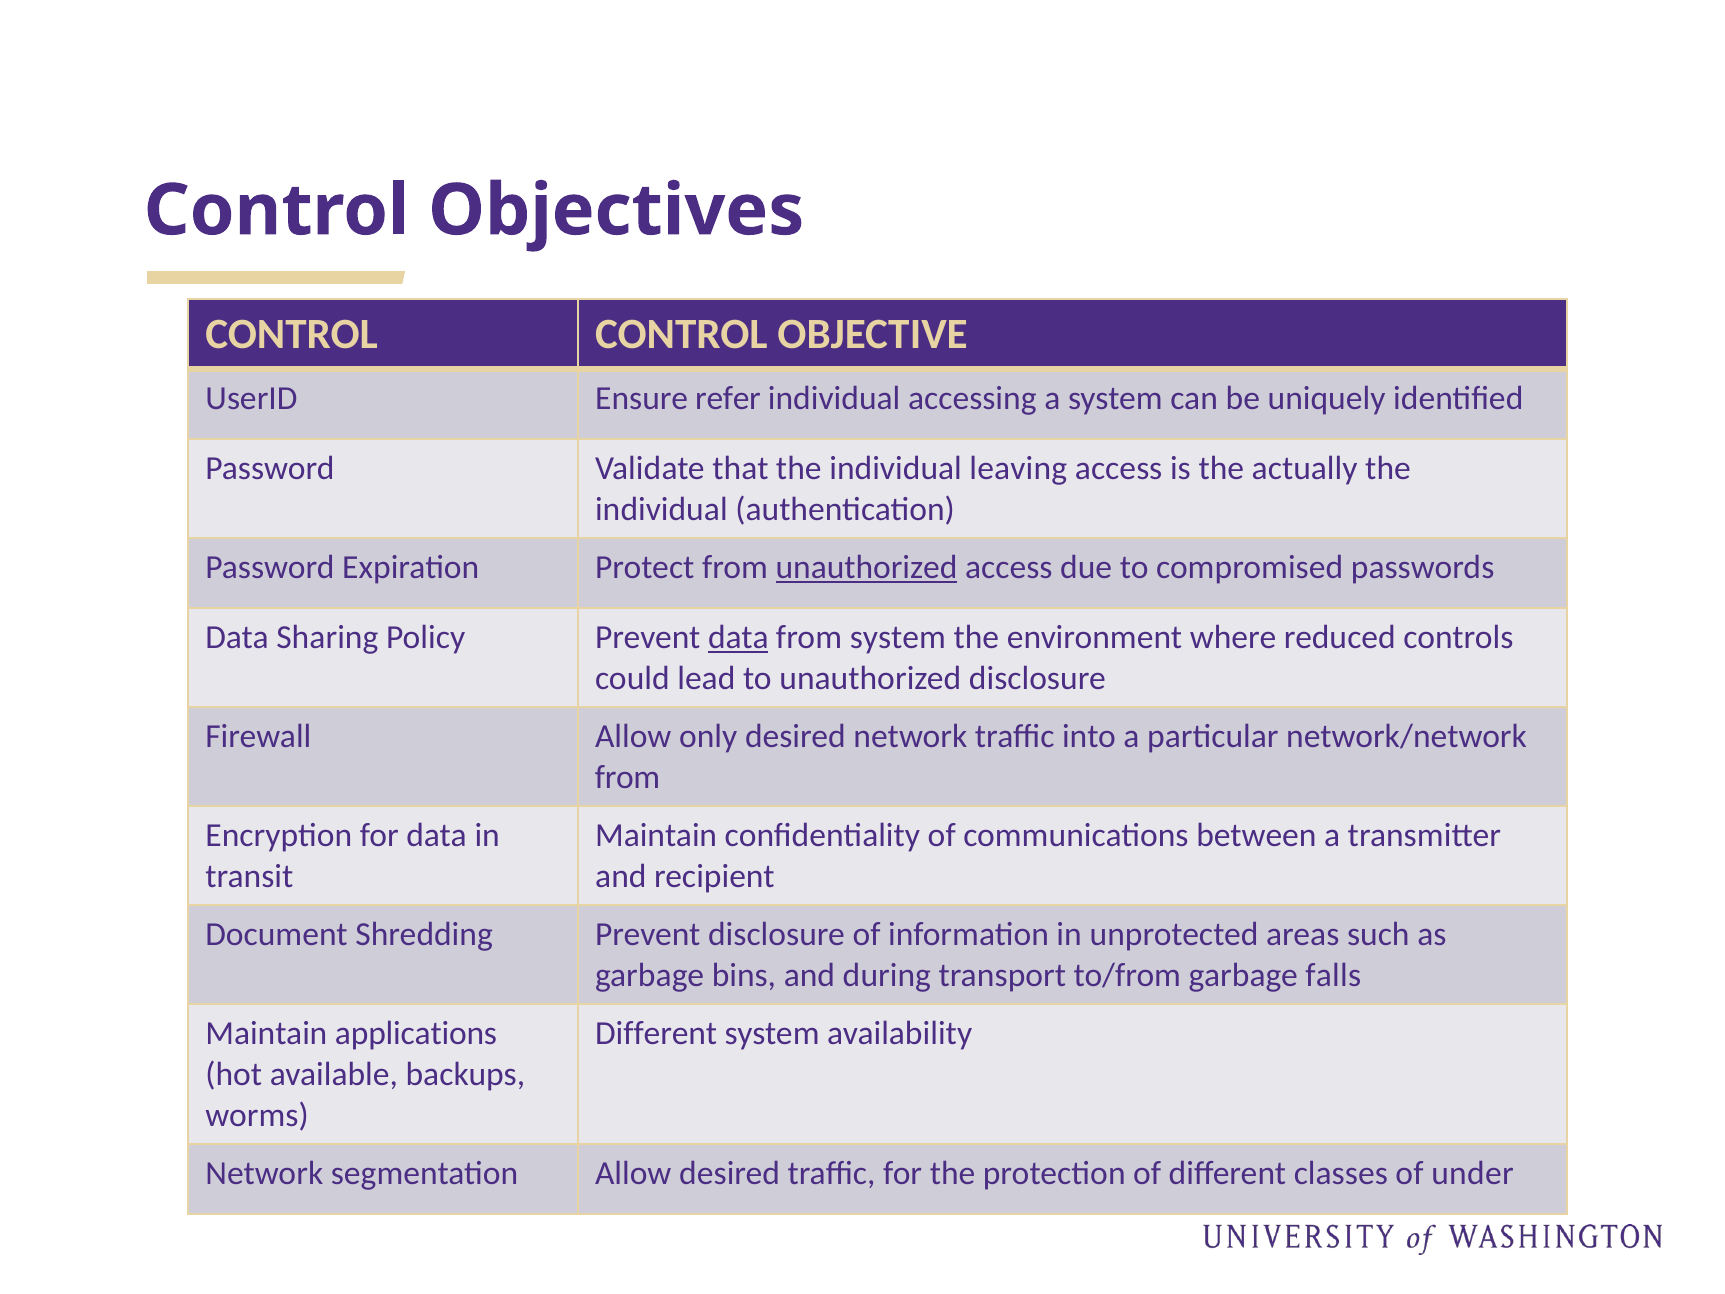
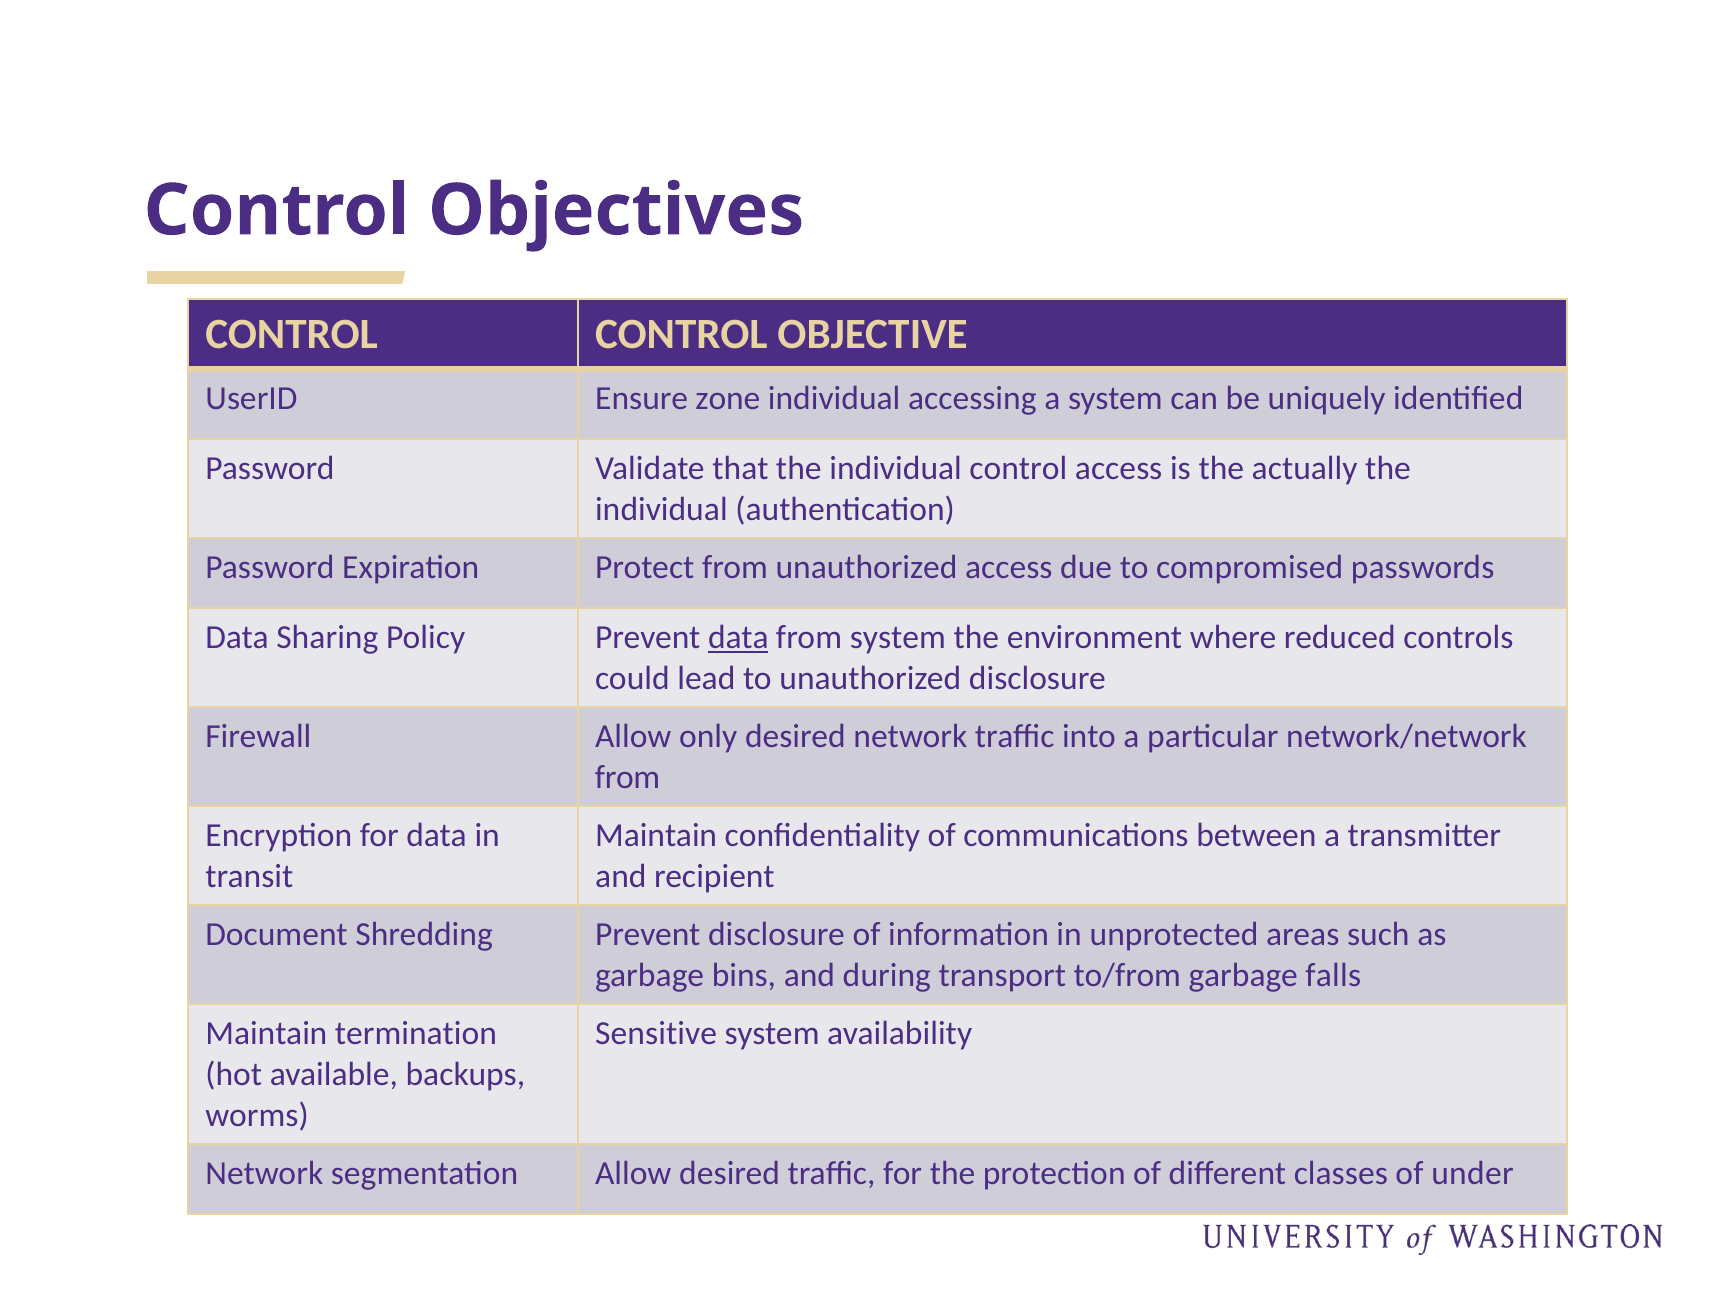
refer: refer -> zone (728, 399)
individual leaving: leaving -> control (1018, 469)
unauthorized underline: present -> none (867, 567)
applications: applications -> termination (416, 1033)
Different: Different -> Sensitive (656, 1033)
